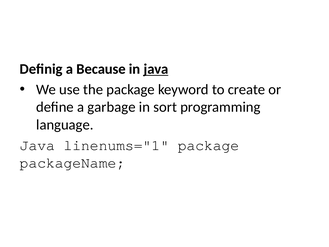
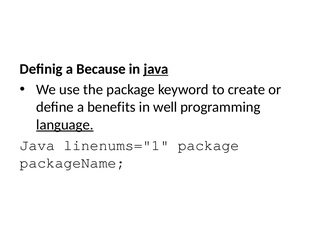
garbage: garbage -> benefits (111, 107)
sort: sort -> well (165, 107)
language underline: none -> present (65, 125)
